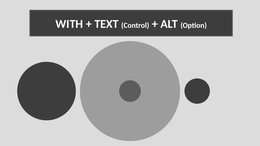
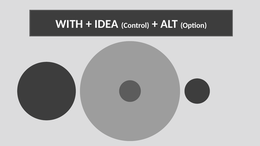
TEXT: TEXT -> IDEA (106, 24)
